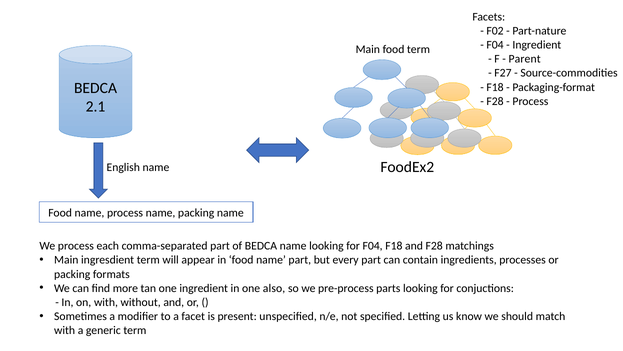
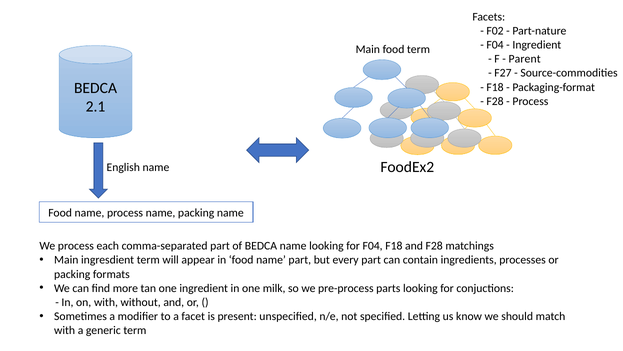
also: also -> milk (274, 288)
